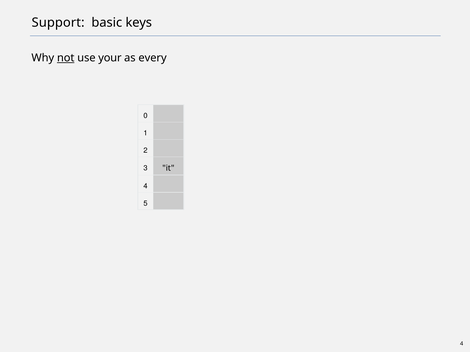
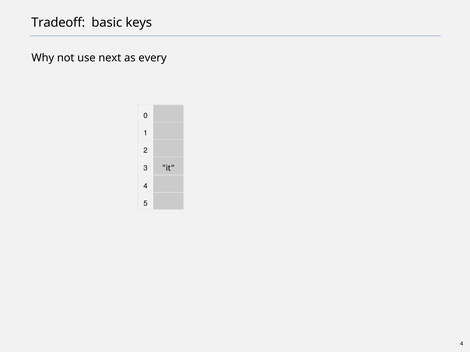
Support: Support -> Tradeoff (58, 23)
not underline: present -> none (66, 58)
your: your -> next (110, 58)
